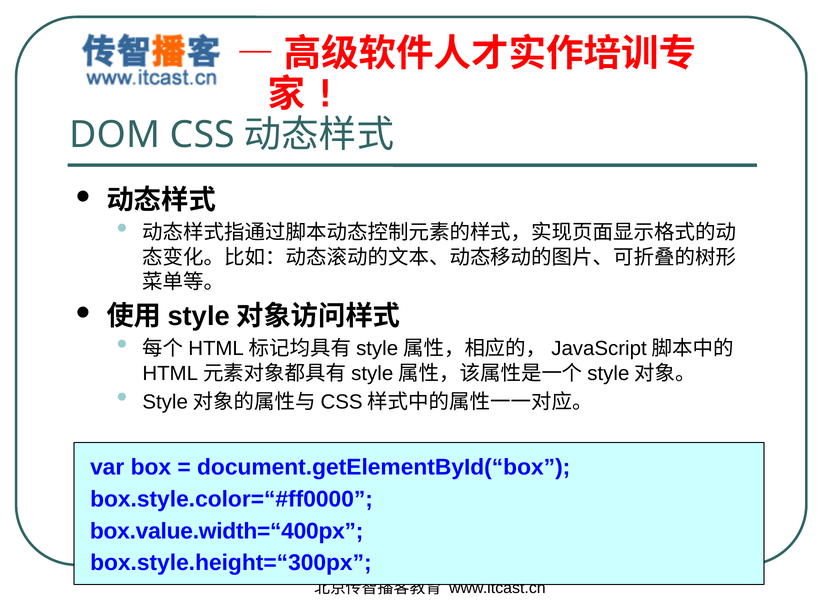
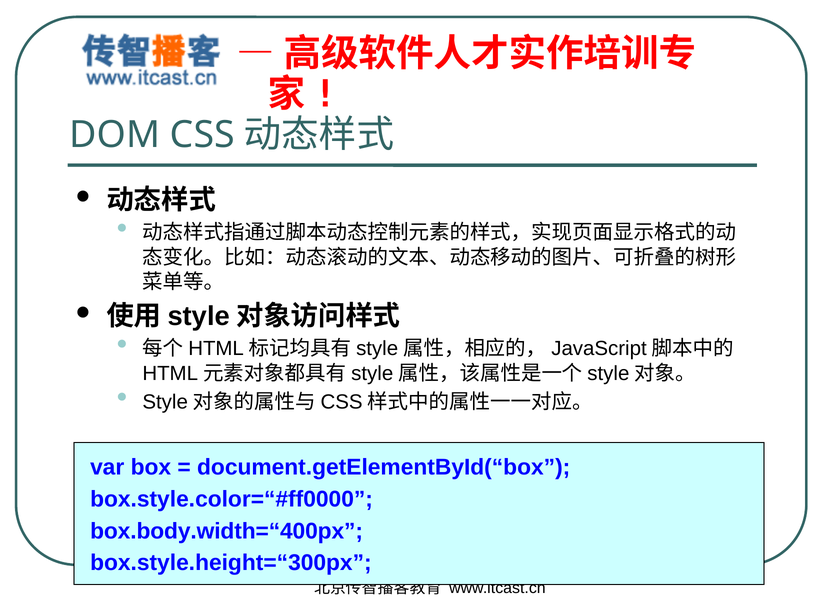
box.value.width=“400px: box.value.width=“400px -> box.body.width=“400px (227, 531)
